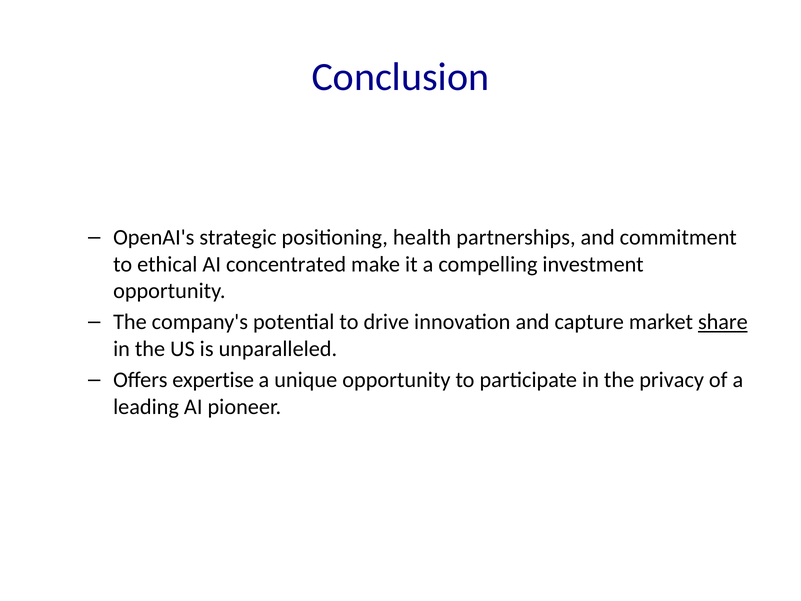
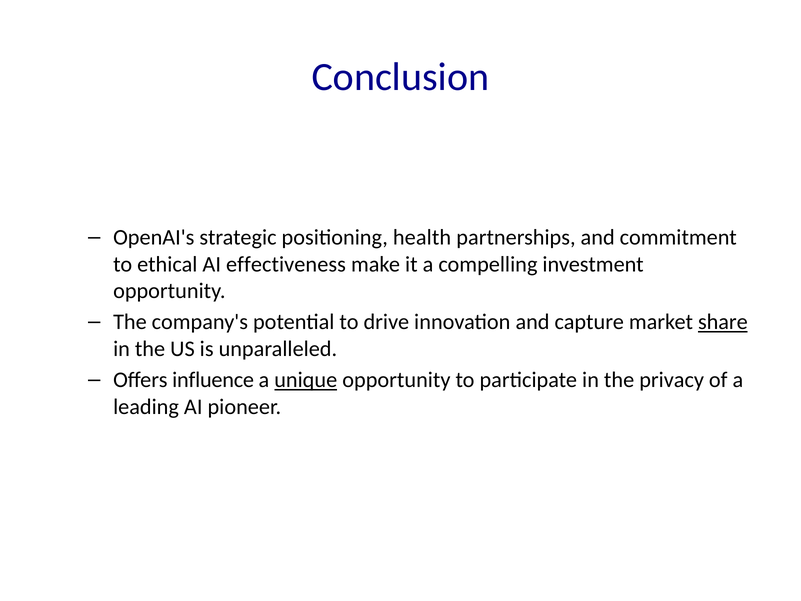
concentrated: concentrated -> effectiveness (286, 264)
expertise: expertise -> influence (213, 380)
unique underline: none -> present (306, 380)
